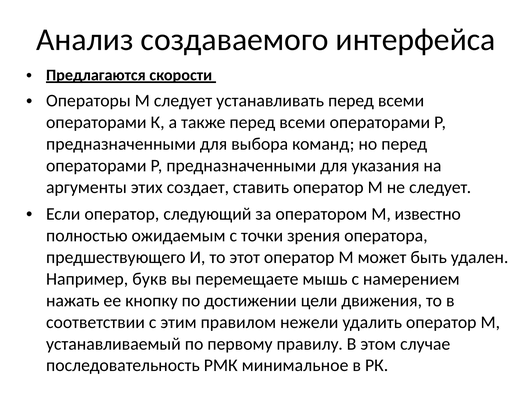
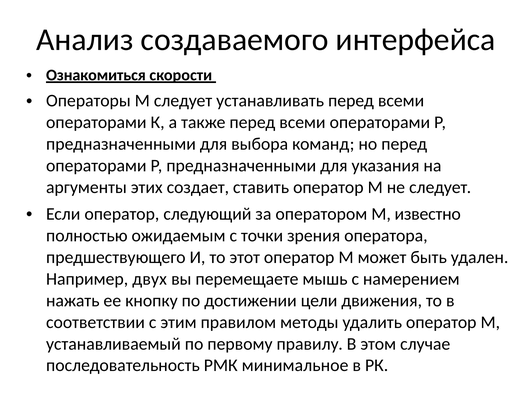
Предлагаются: Предлагаются -> Ознакомиться (96, 75)
букв: букв -> двух (150, 279)
нежели: нежели -> методы (309, 322)
